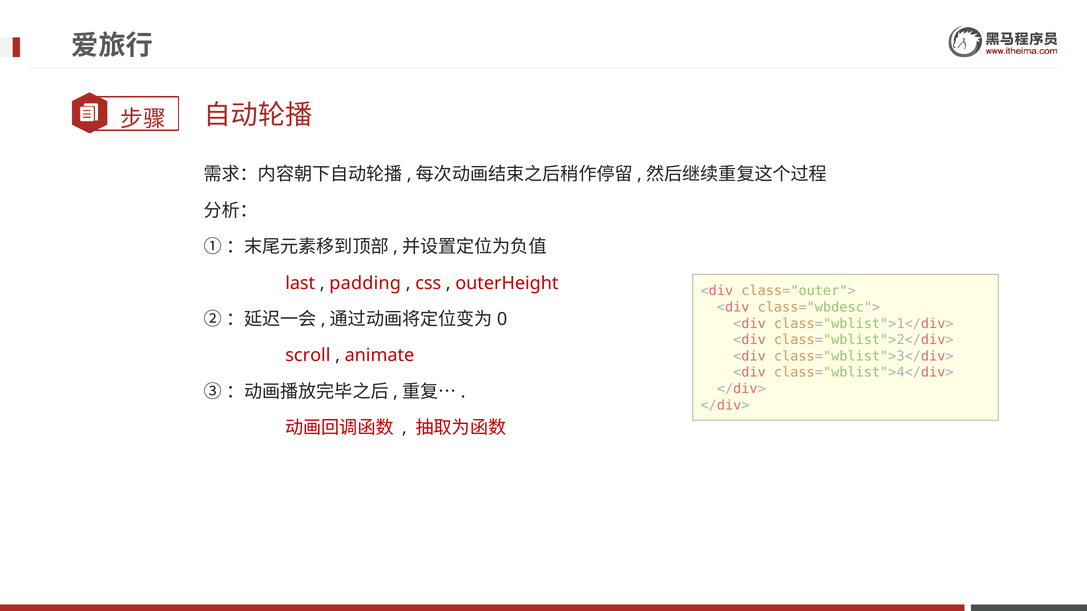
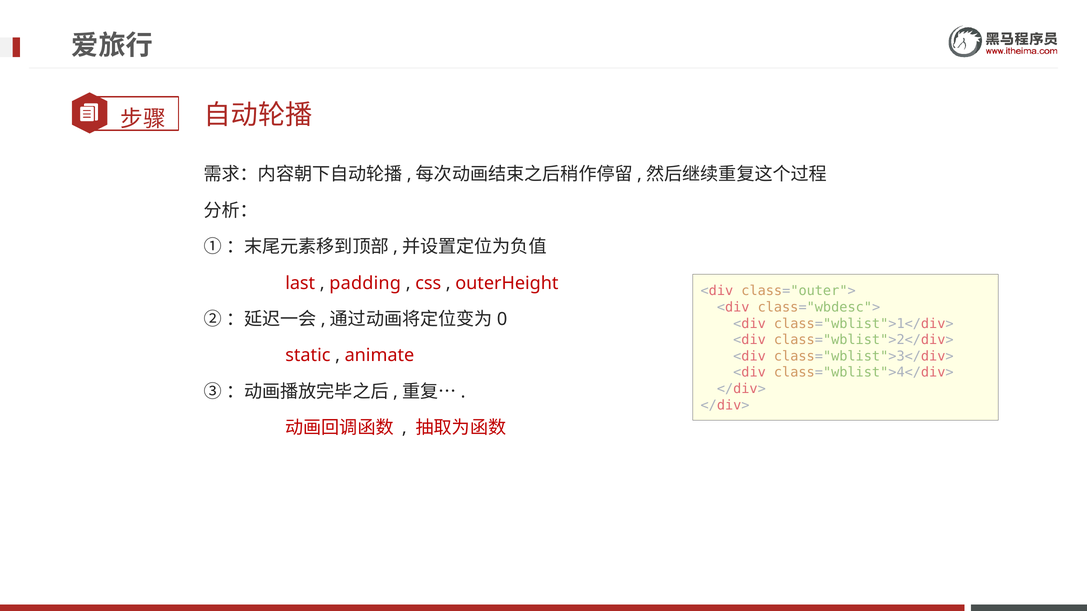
scroll: scroll -> static (308, 356)
